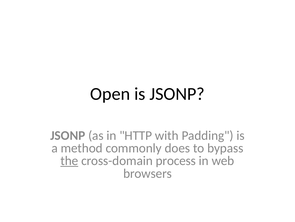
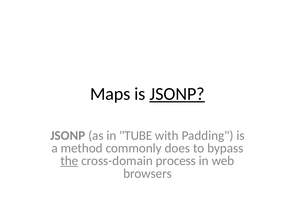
Open: Open -> Maps (110, 94)
JSONP underline: none -> present (177, 94)
HTTP: HTTP -> TUBE (136, 135)
